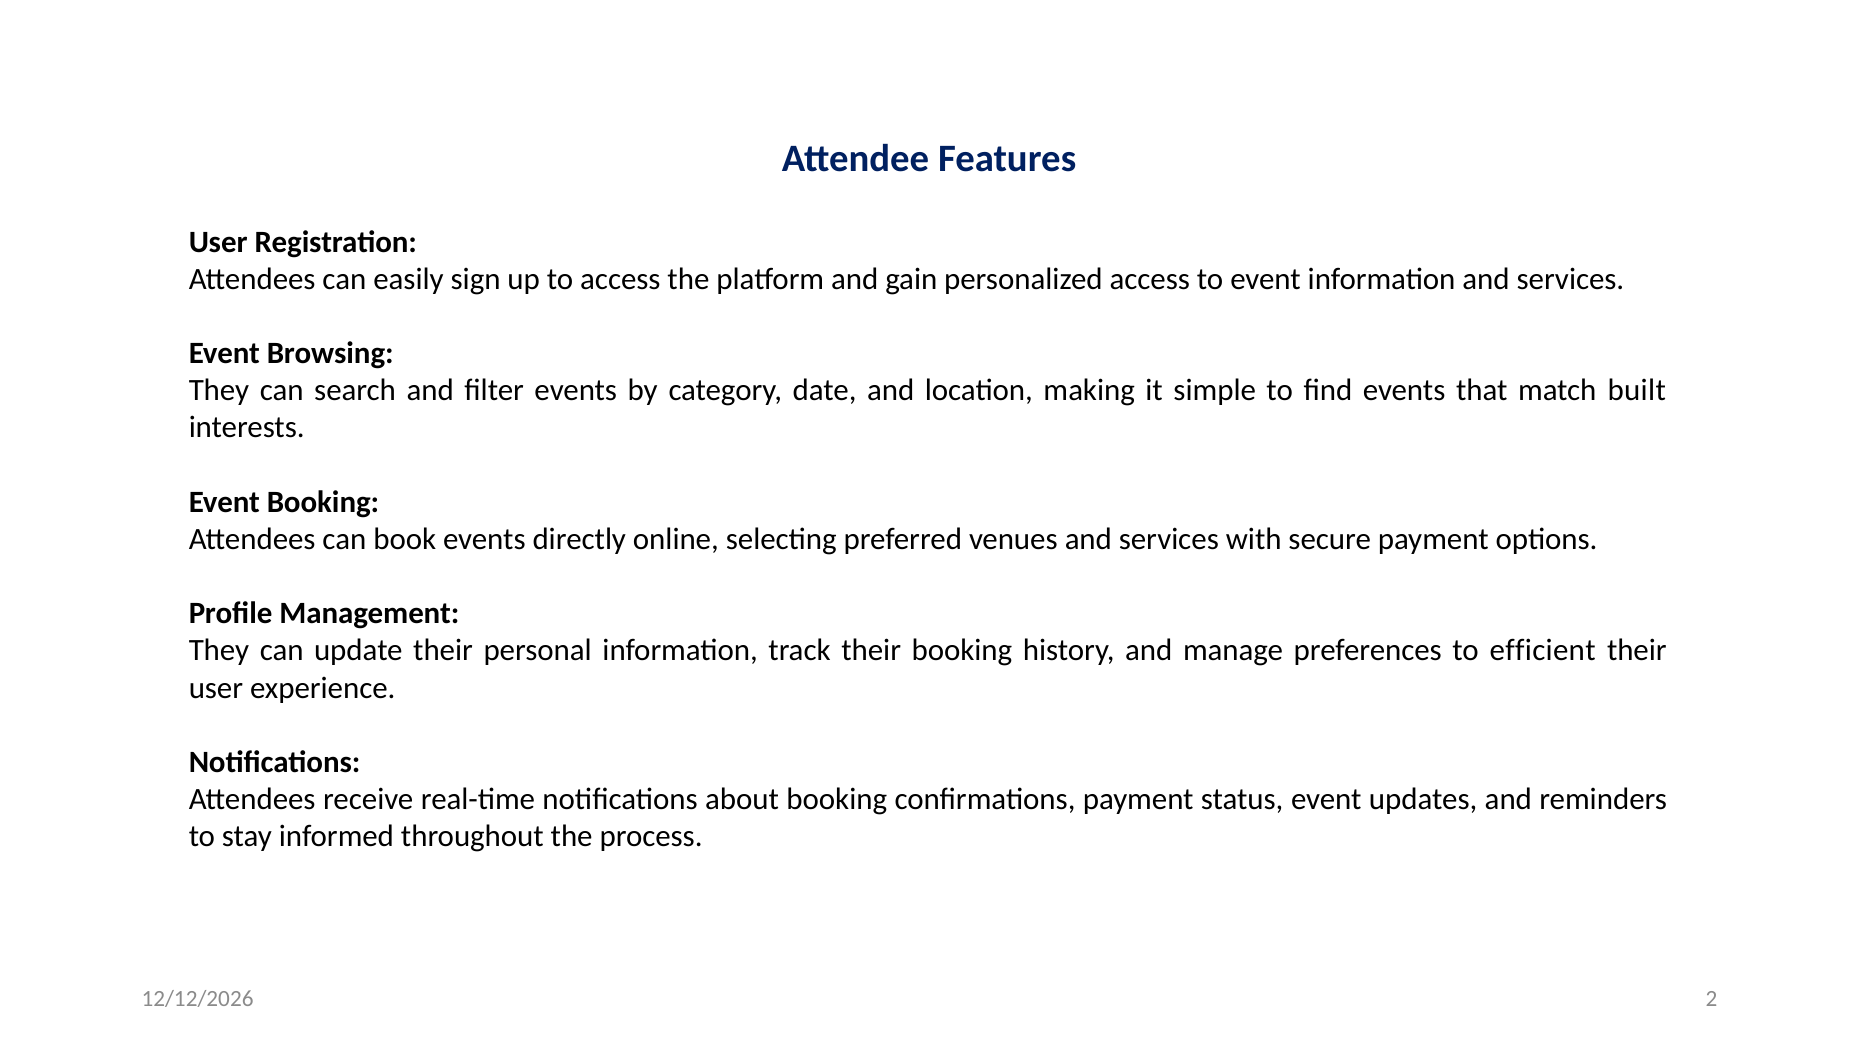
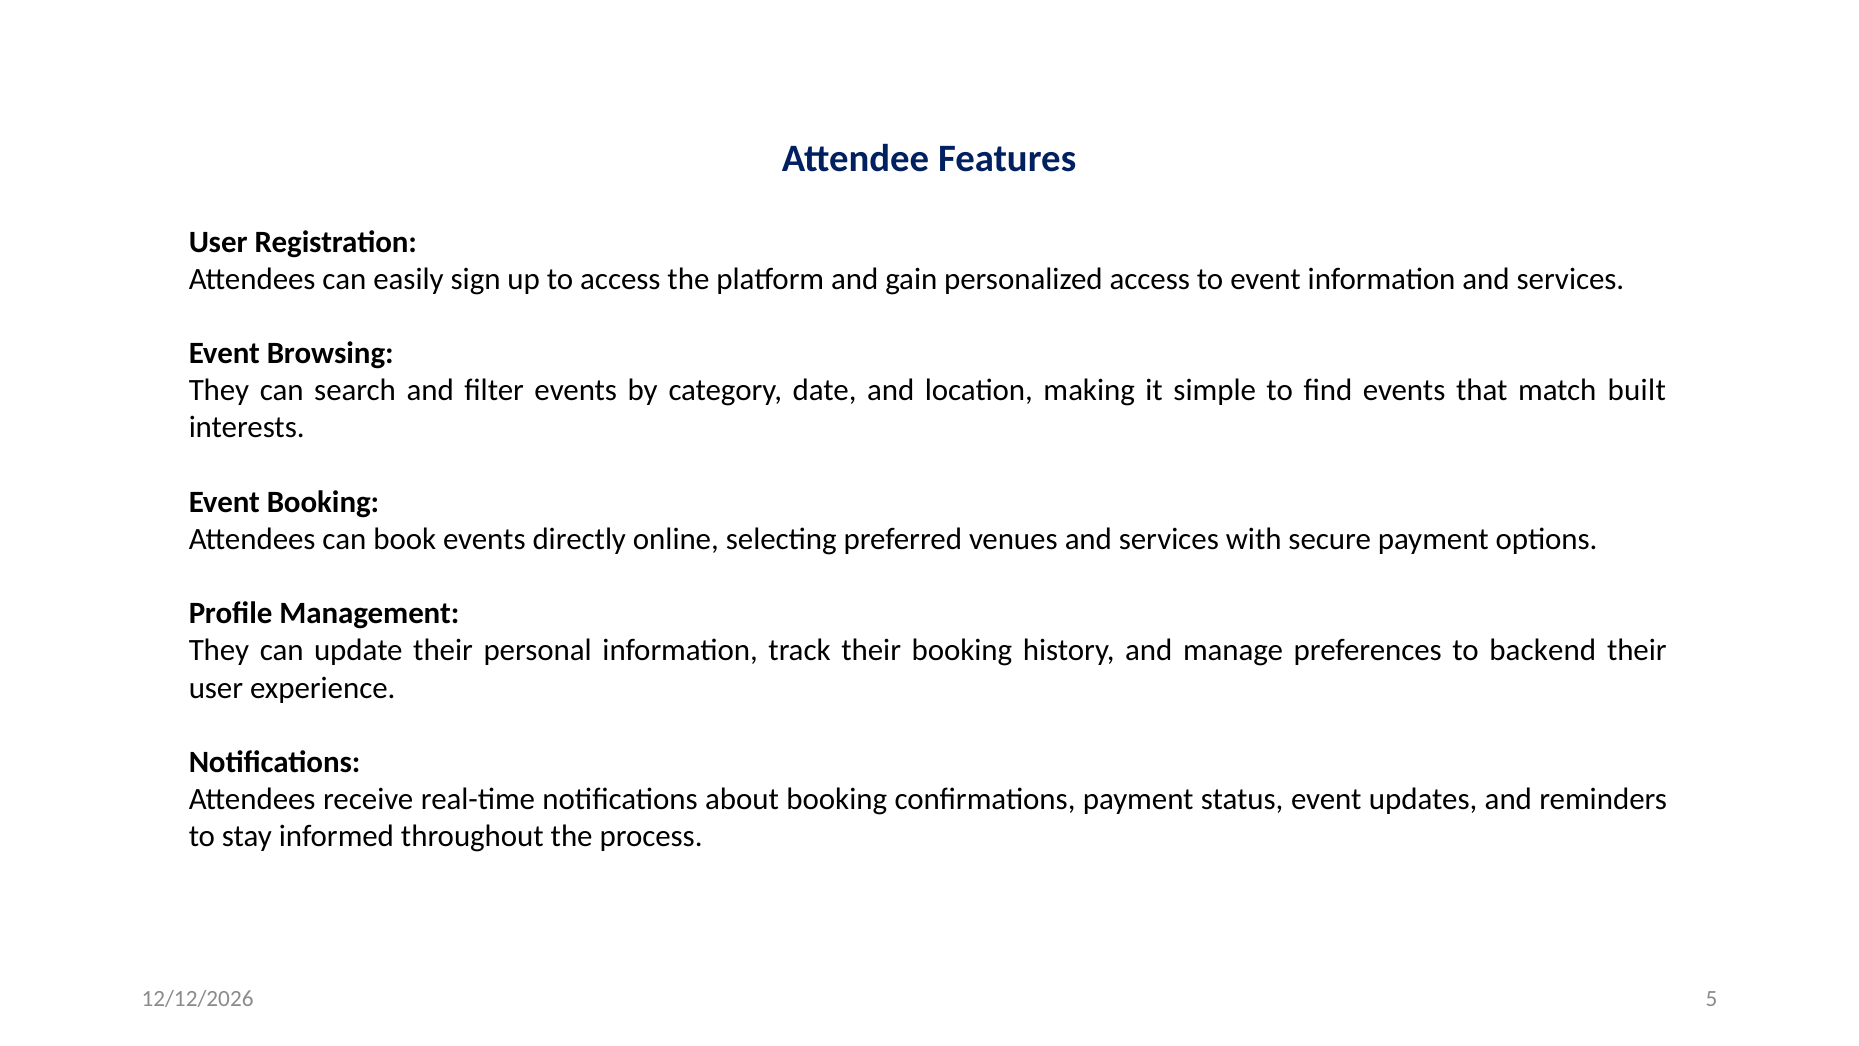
efficient: efficient -> backend (1543, 651)
2: 2 -> 5 (1711, 998)
